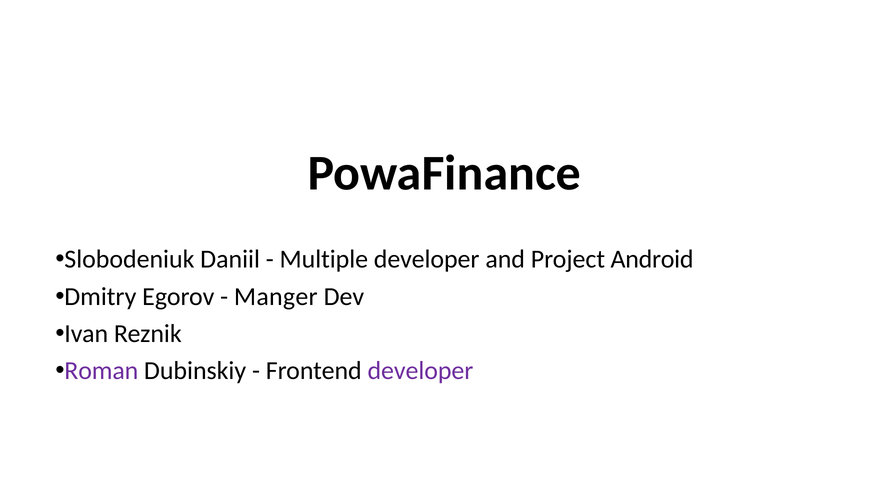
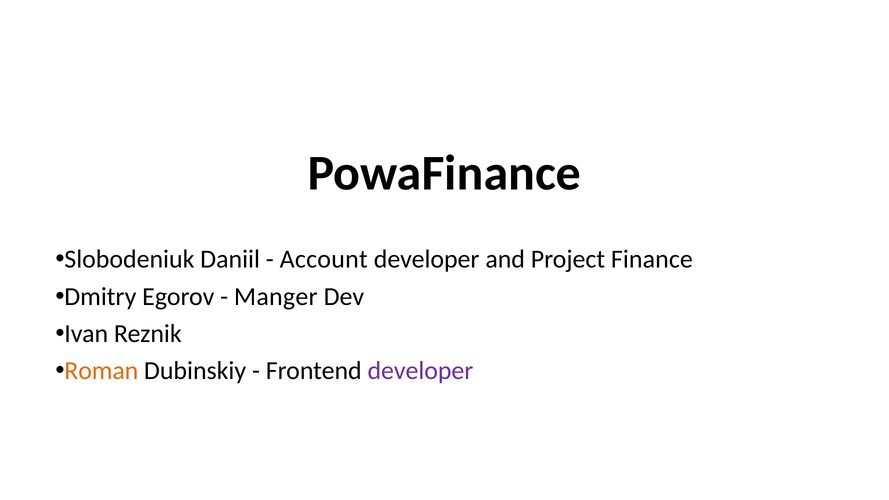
Multiple: Multiple -> Account (324, 259)
Android: Android -> Finance (652, 259)
Roman colour: purple -> orange (101, 371)
